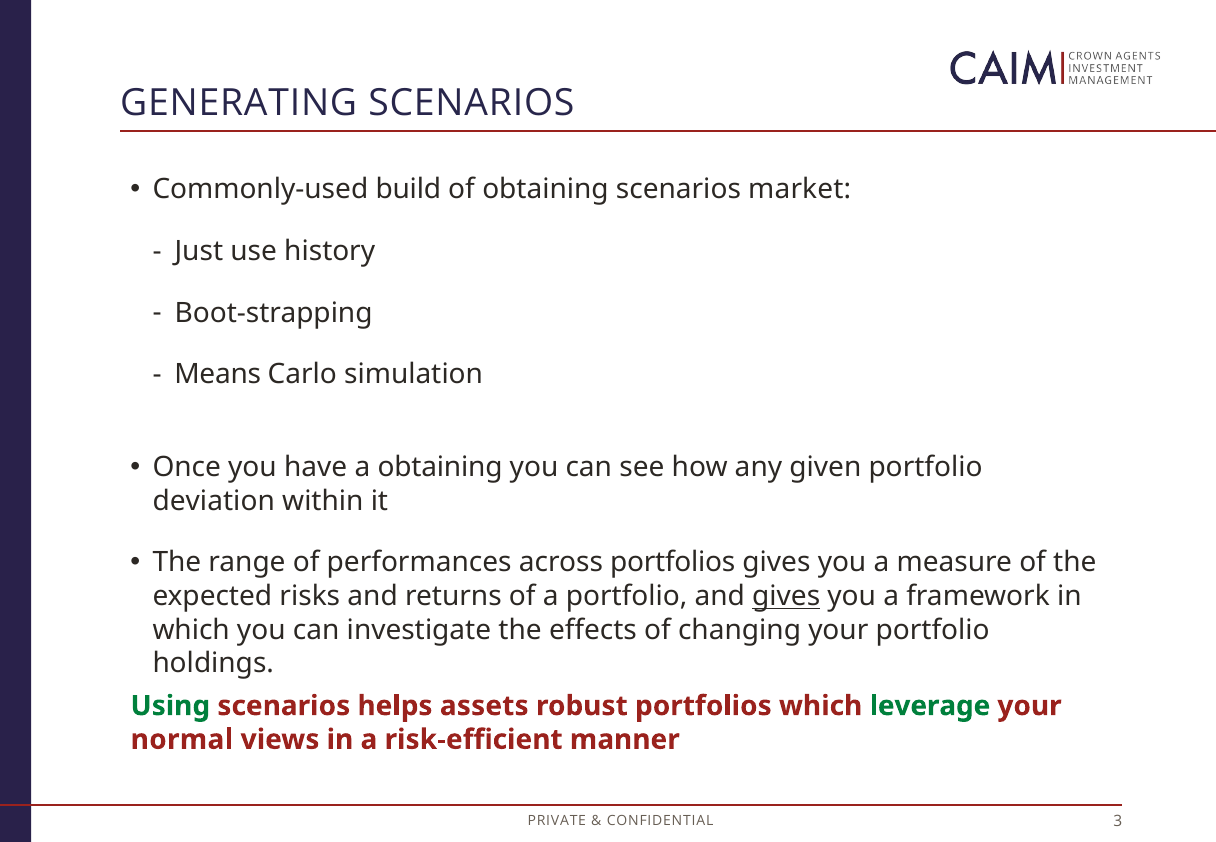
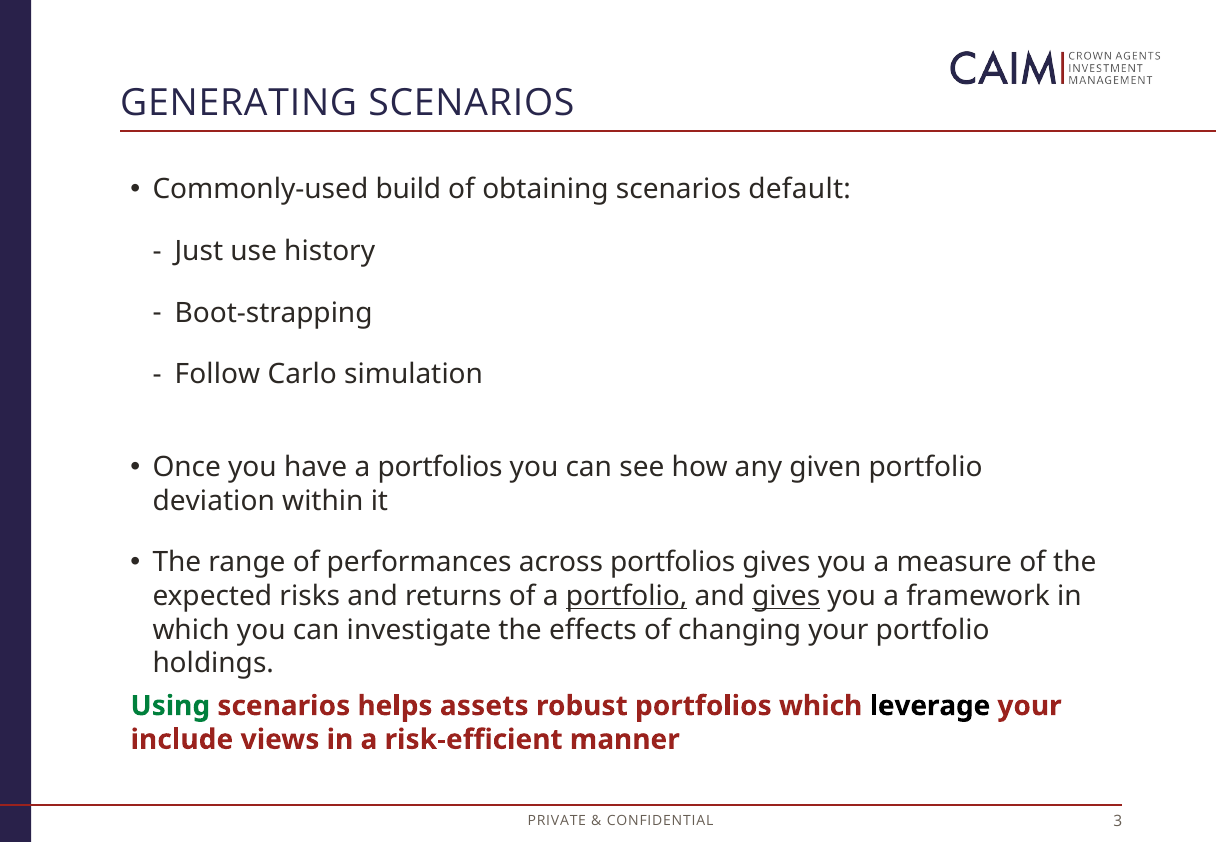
market: market -> default (800, 189)
Means: Means -> Follow (217, 375)
a obtaining: obtaining -> portfolios (440, 467)
portfolio underline: none -> present (627, 596)
leverage colour: green -> black (930, 706)
normal: normal -> include (182, 739)
